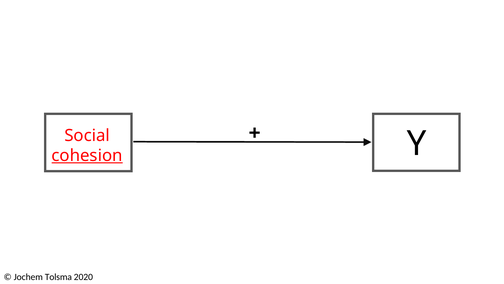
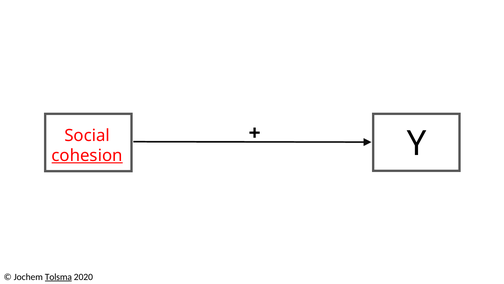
Tolsma underline: none -> present (58, 276)
